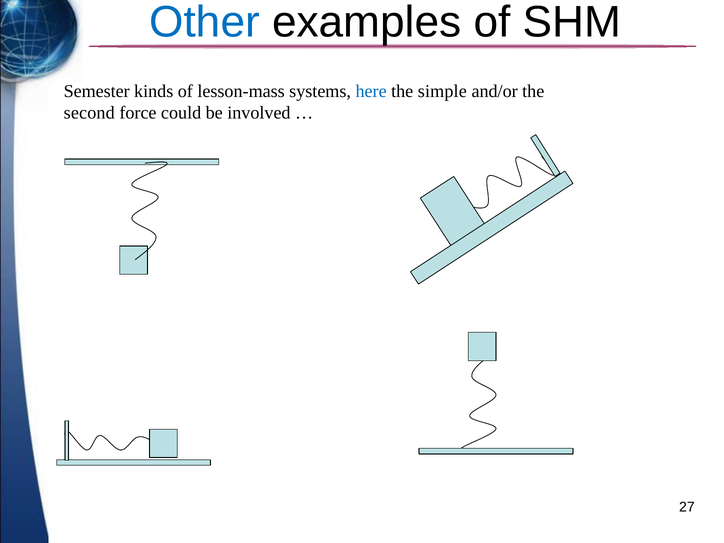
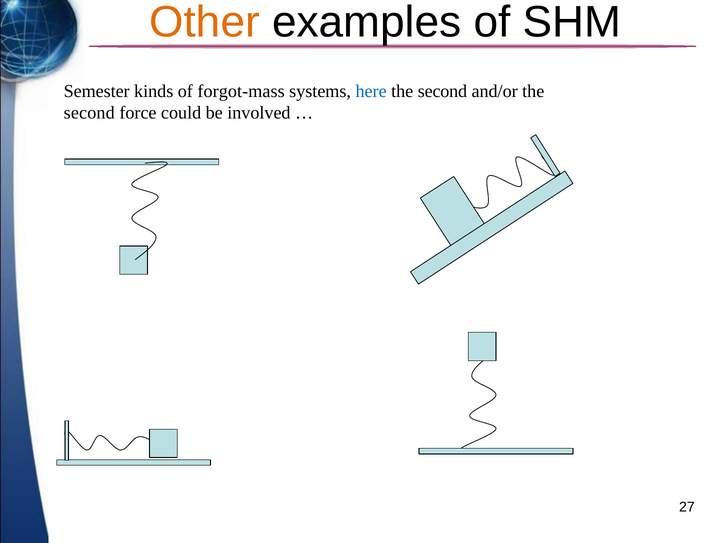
Other colour: blue -> orange (205, 22)
lesson-mass: lesson-mass -> forgot-mass (241, 91)
simple: simple -> second (442, 91)
